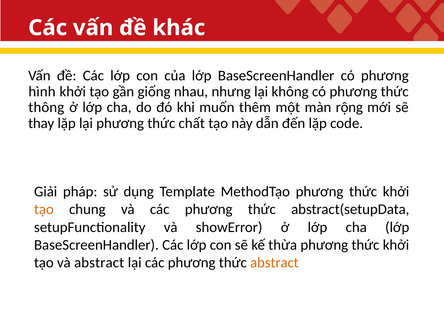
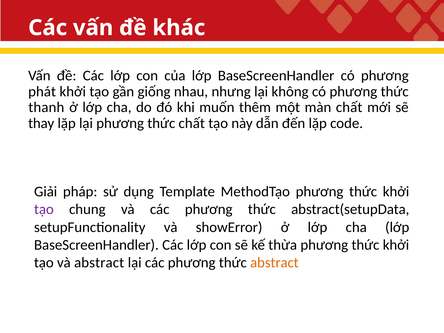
hình: hình -> phát (42, 91)
thông: thông -> thanh (46, 107)
màn rộng: rộng -> chất (349, 107)
tạo colour: orange -> purple (44, 209)
